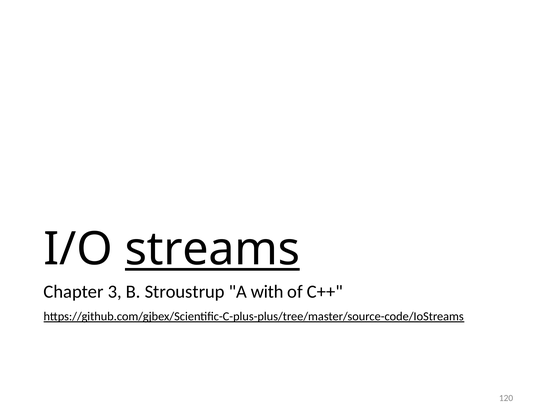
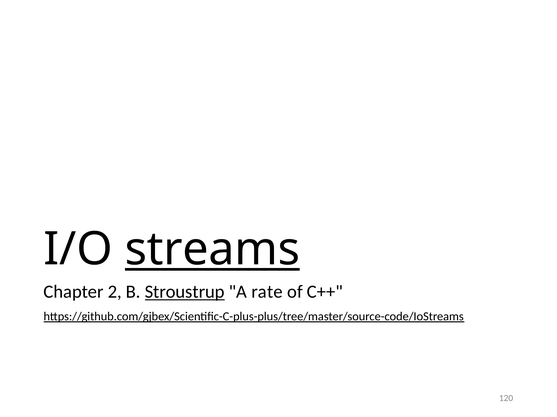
3: 3 -> 2 (115, 292)
Stroustrup underline: none -> present (185, 292)
with: with -> rate (267, 292)
